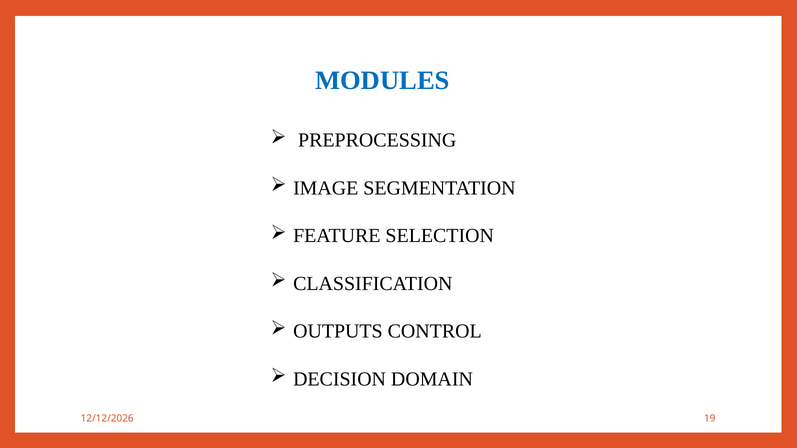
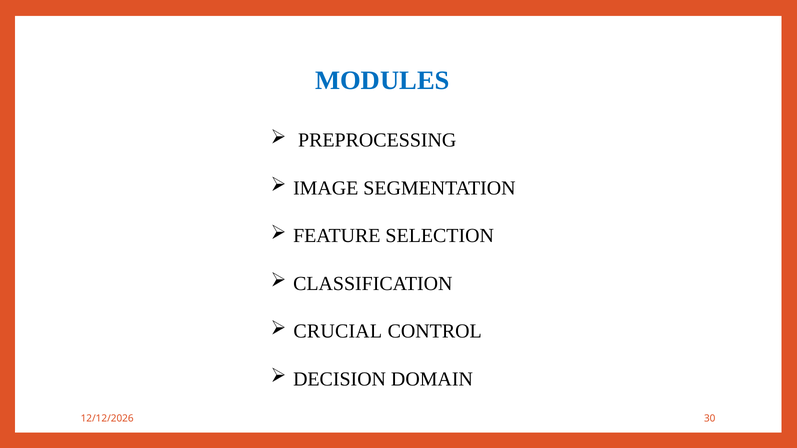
OUTPUTS: OUTPUTS -> CRUCIAL (338, 332)
19: 19 -> 30 (710, 419)
